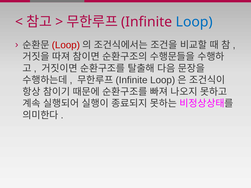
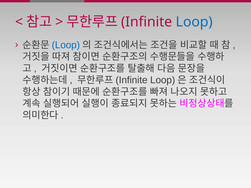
Loop colour: red -> blue (66, 45)
